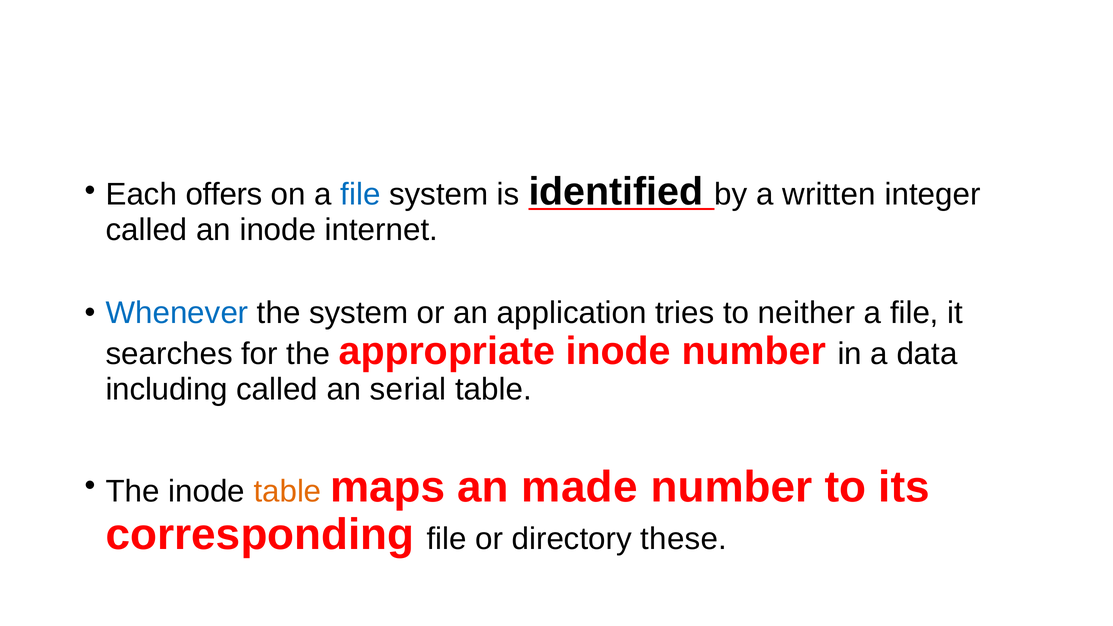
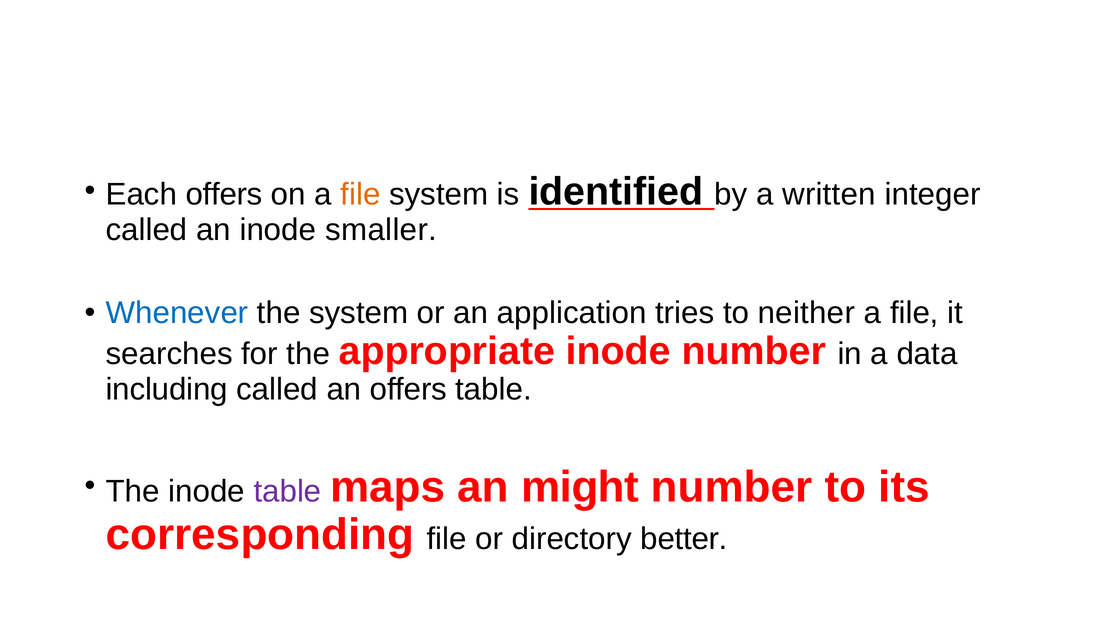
file colour: blue -> orange (360, 195)
internet: internet -> smaller (381, 230)
an serial: serial -> offers (408, 390)
table colour: orange -> purple (287, 491)
made: made -> might (580, 487)
these: these -> better (684, 539)
